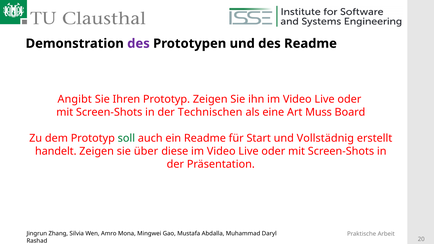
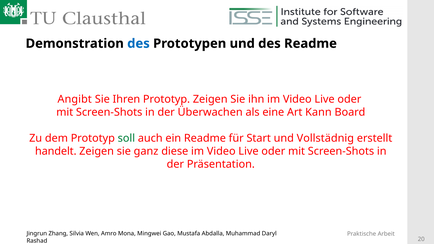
des colour: purple -> blue (138, 44)
Technischen: Technischen -> Überwachen (210, 112)
Muss: Muss -> Kann (318, 112)
über: über -> ganz (146, 151)
